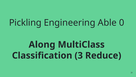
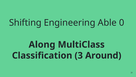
Pickling: Pickling -> Shifting (25, 23)
Reduce: Reduce -> Around (103, 55)
